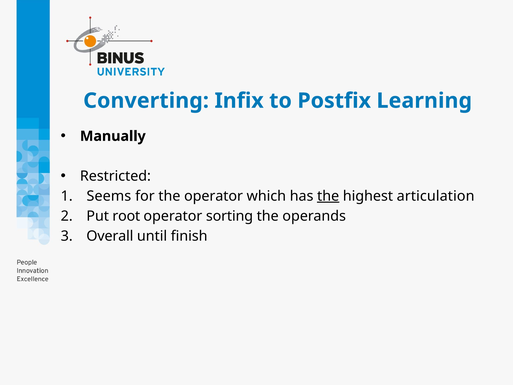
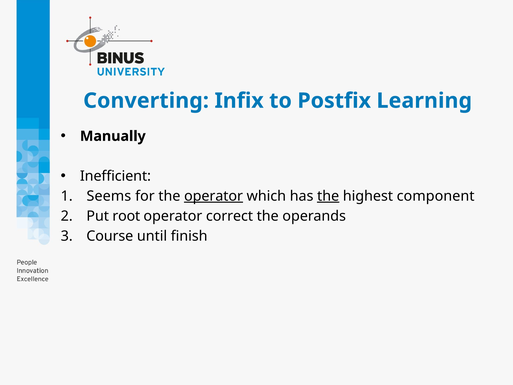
Restricted: Restricted -> Inefficient (115, 176)
operator underline: none -> present (214, 196)
articulation: articulation -> component (436, 196)
sorting: sorting -> correct (229, 216)
Overall: Overall -> Course (110, 236)
